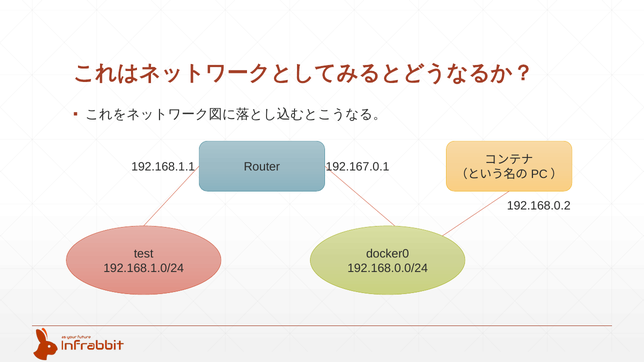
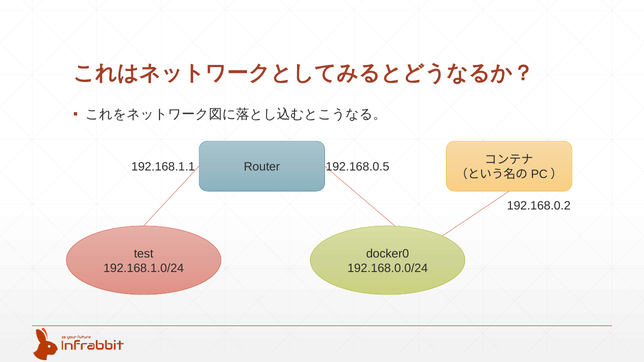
192.167.0.1: 192.167.0.1 -> 192.168.0.5 (358, 167)
